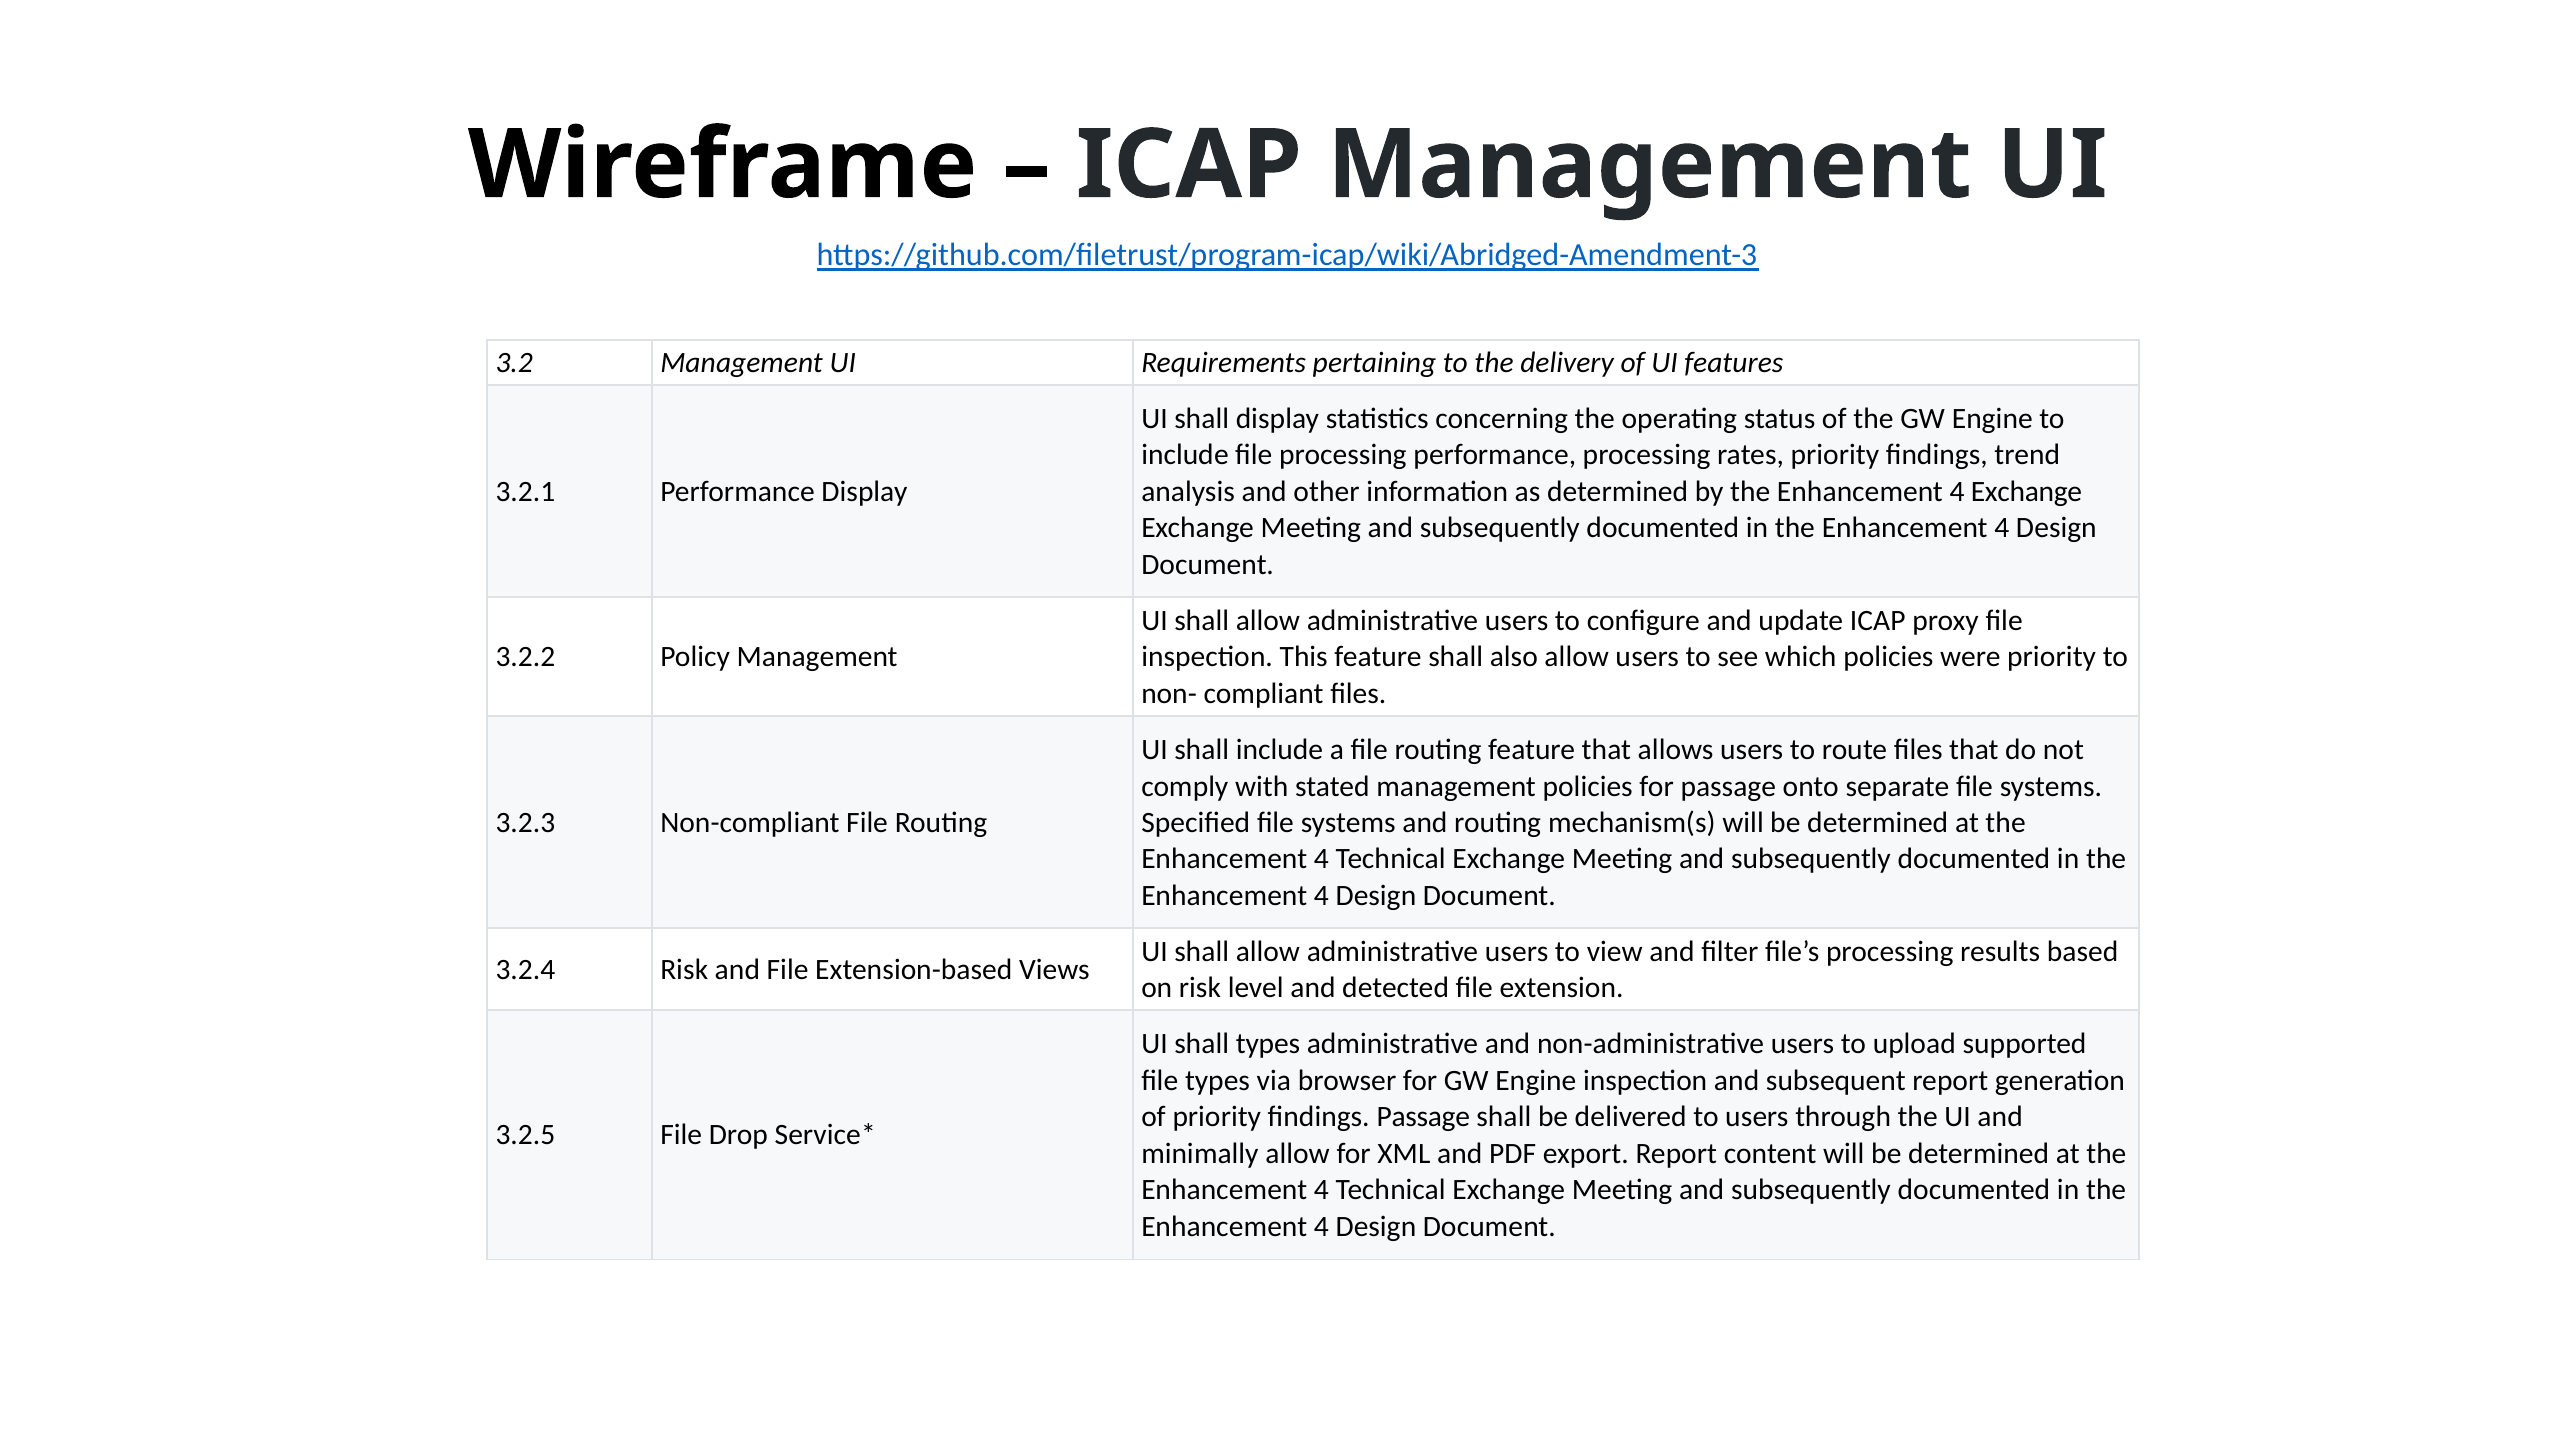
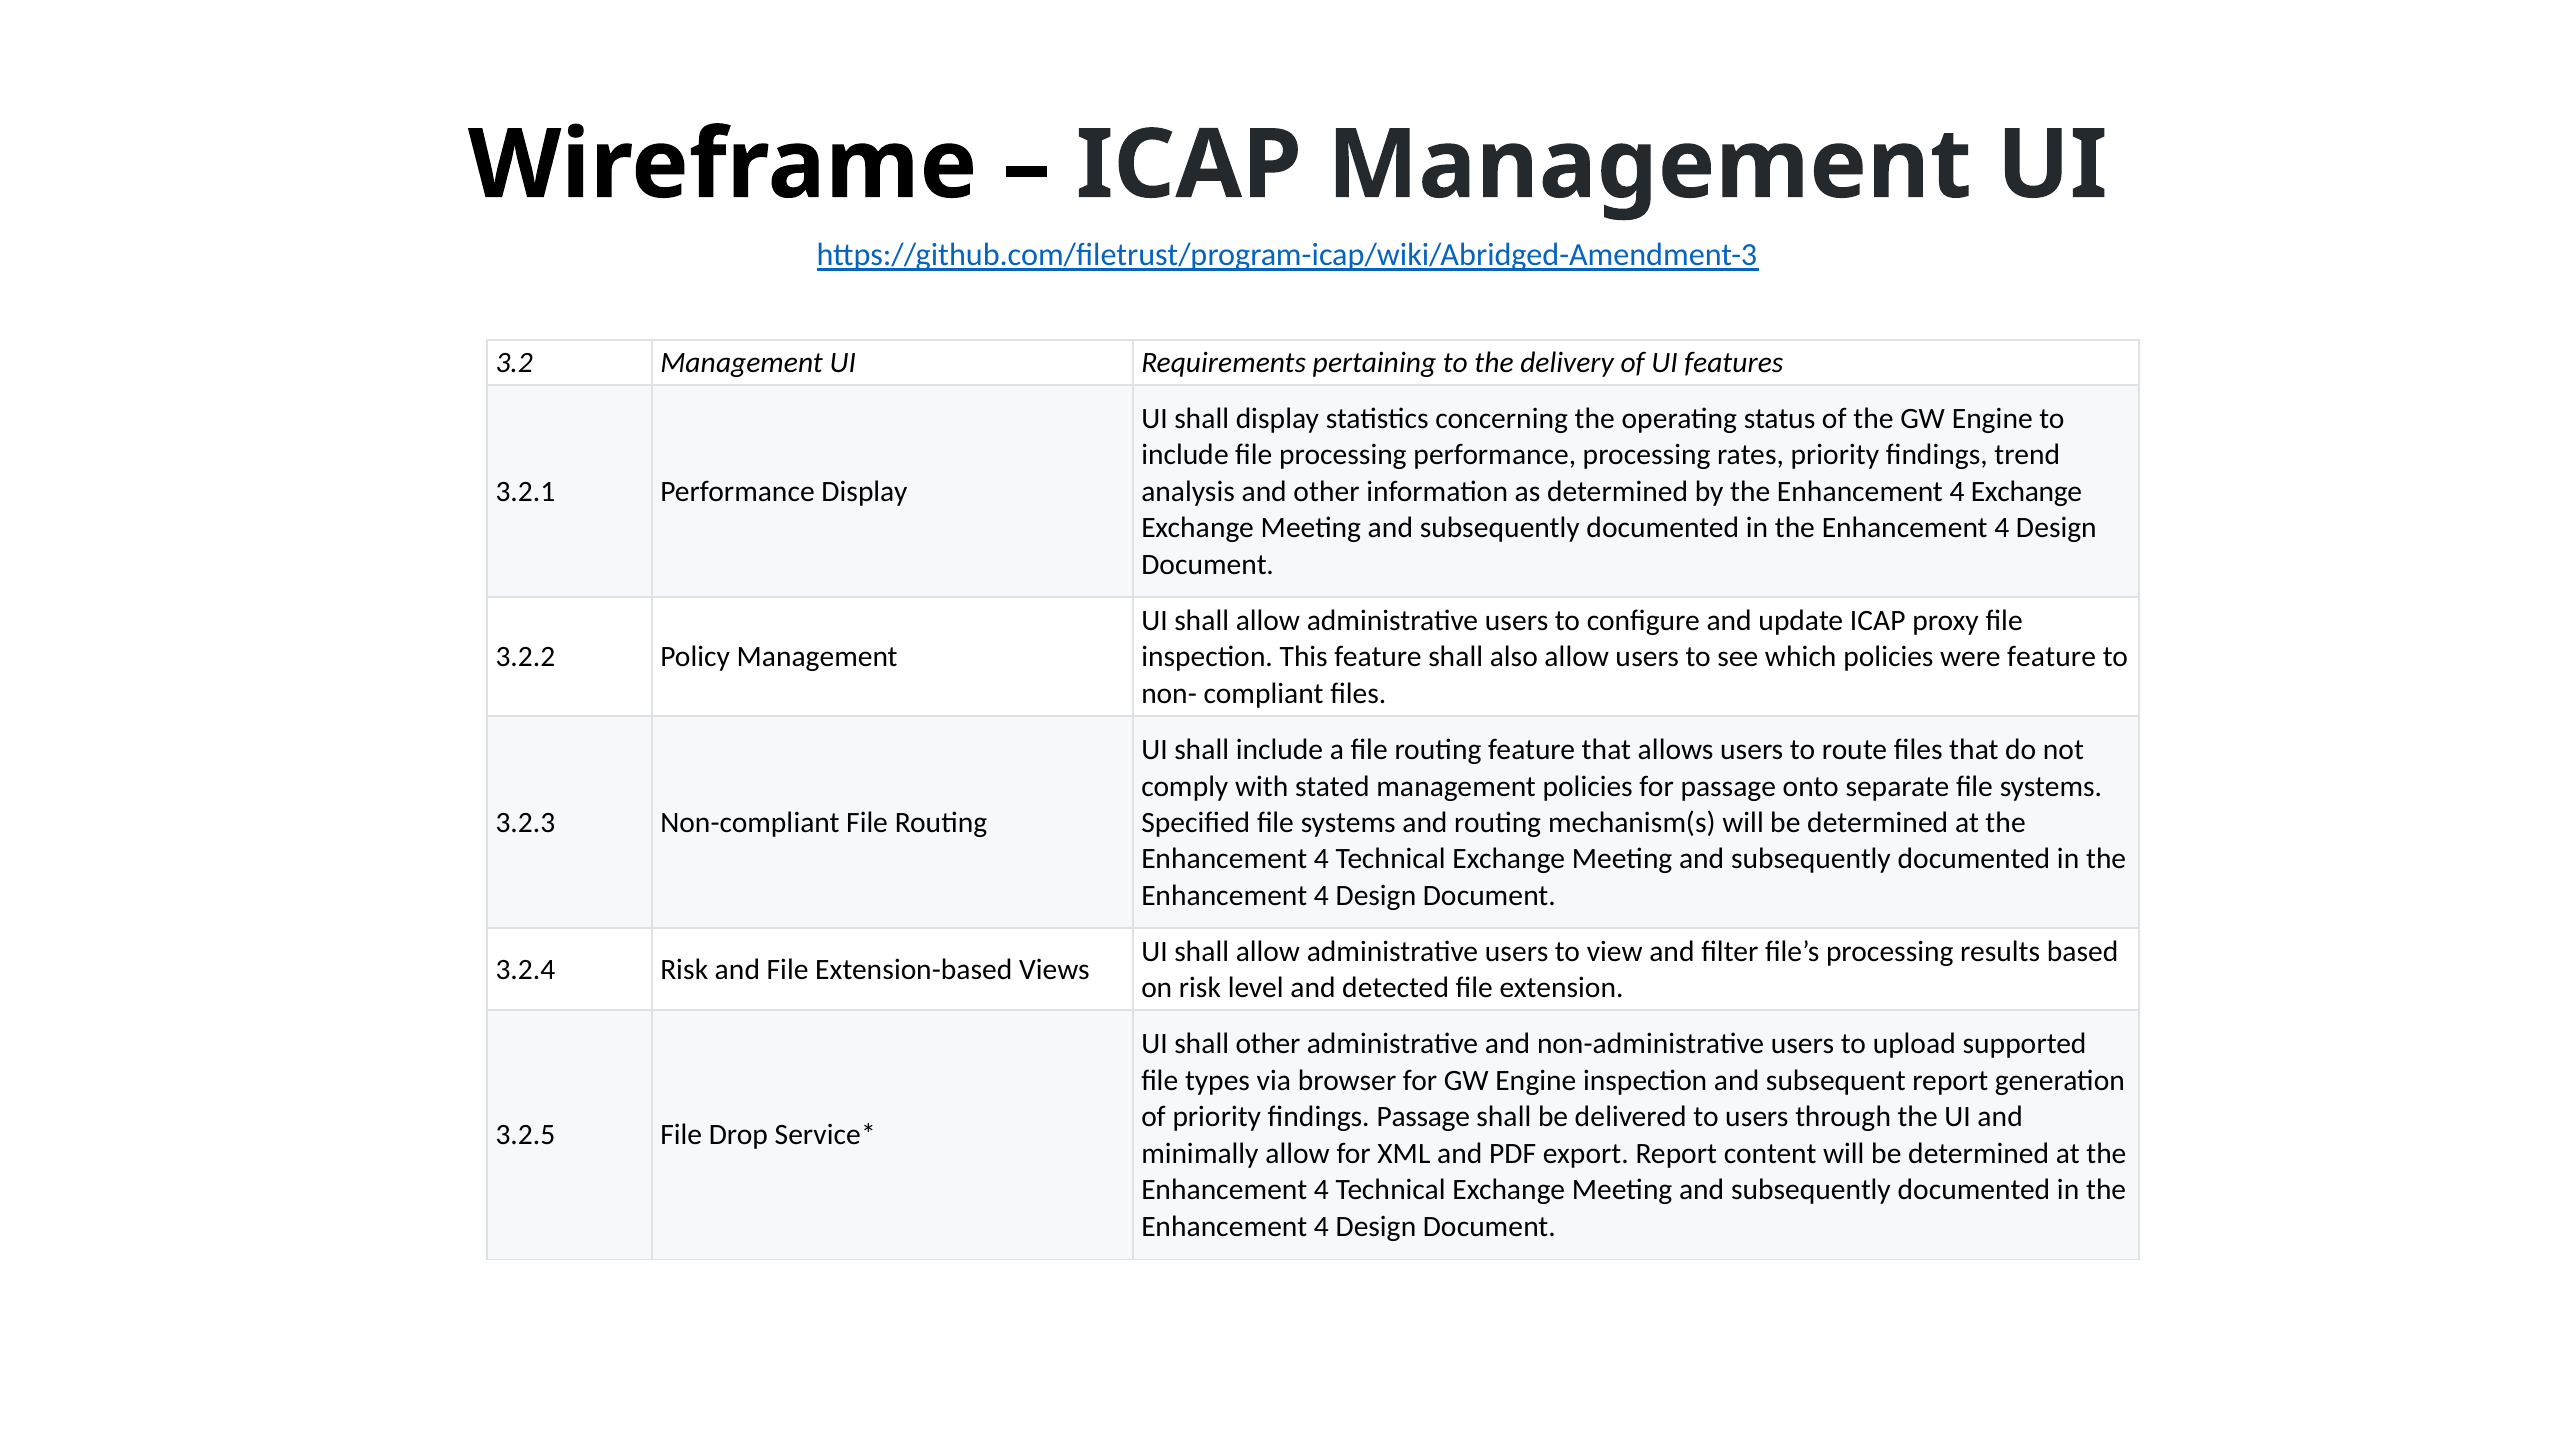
were priority: priority -> feature (2052, 657)
shall types: types -> other (1268, 1044)
